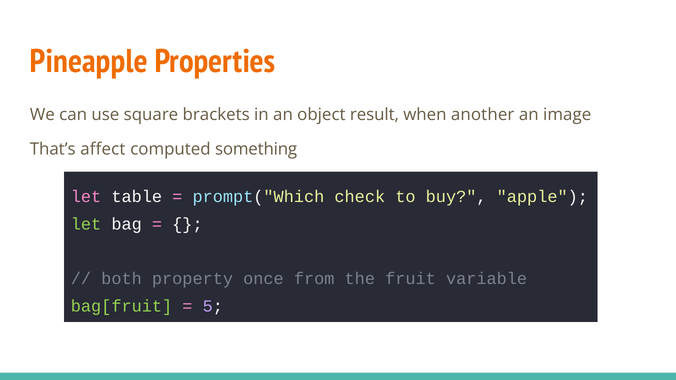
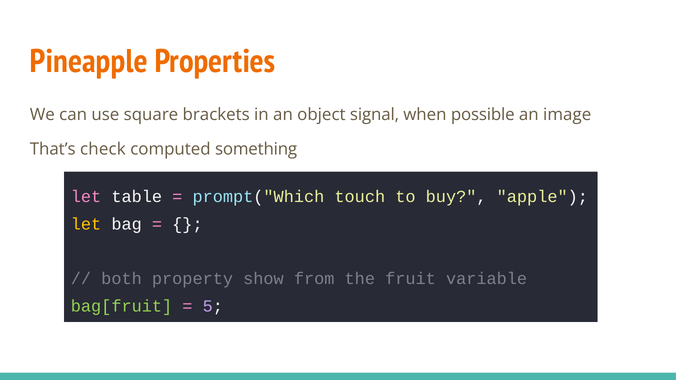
result: result -> signal (375, 115)
another: another -> possible (483, 115)
affect: affect -> check (103, 149)
check: check -> touch (360, 197)
let colour: light green -> yellow (86, 224)
once: once -> show (263, 279)
